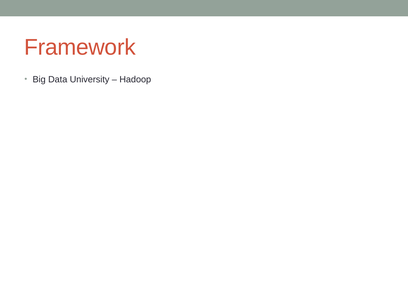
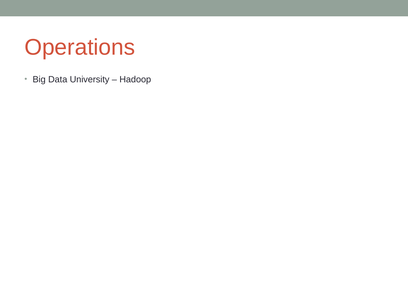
Framework: Framework -> Operations (80, 47)
